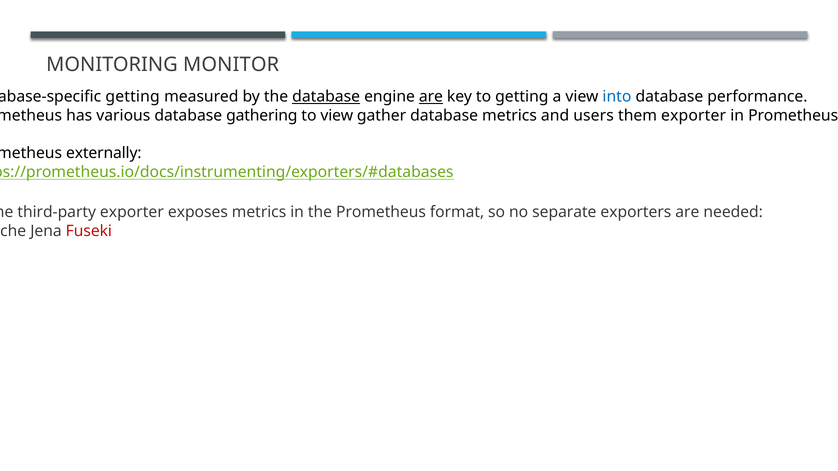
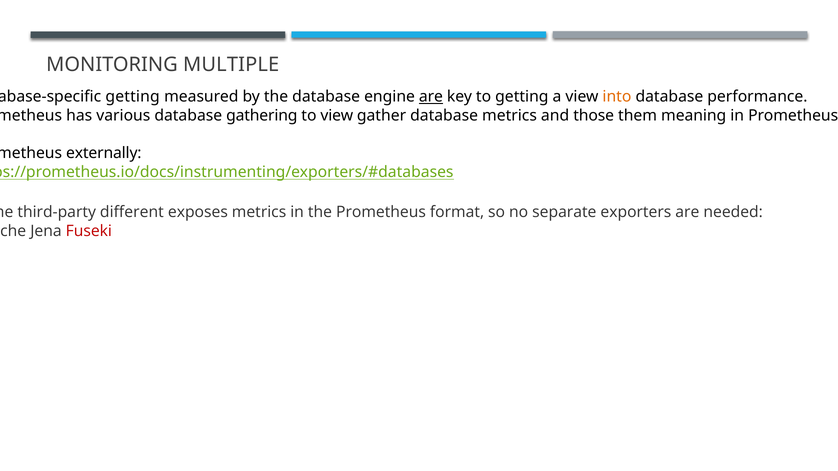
MONITOR: MONITOR -> MULTIPLE (231, 65)
database underline: present -> none (326, 97)
into colour: blue -> orange (617, 97)
users: users -> those (594, 116)
them exporter: exporter -> meaning (694, 116)
third-party exporter: exporter -> different (132, 212)
